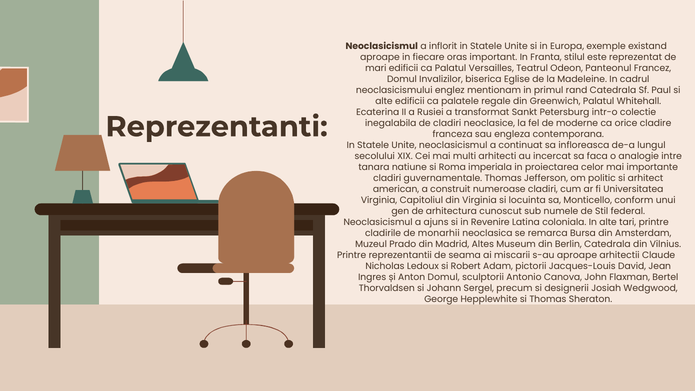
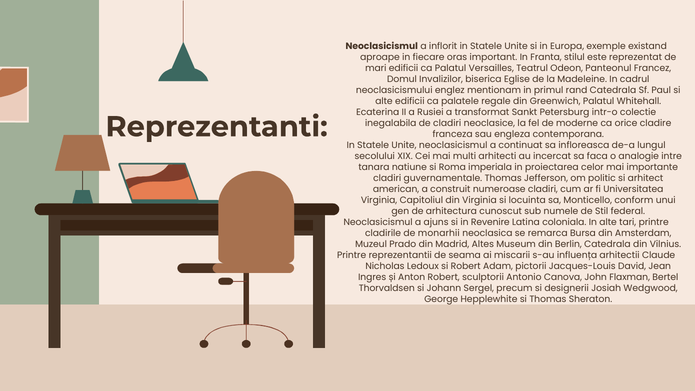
s-au aproape: aproape -> influența (577, 255)
Anton Domul: Domul -> Robert (444, 277)
